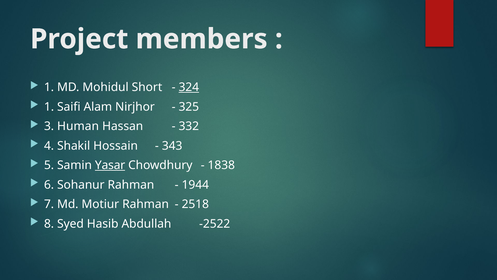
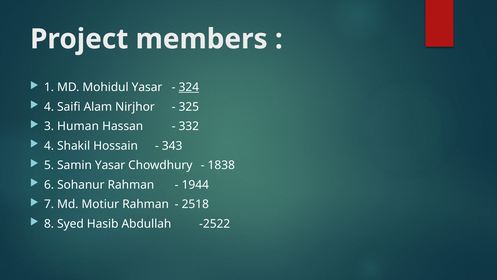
Mohidul Short: Short -> Yasar (147, 87)
1: 1 -> 4 (49, 107)
Yasar underline: present -> none (110, 165)
